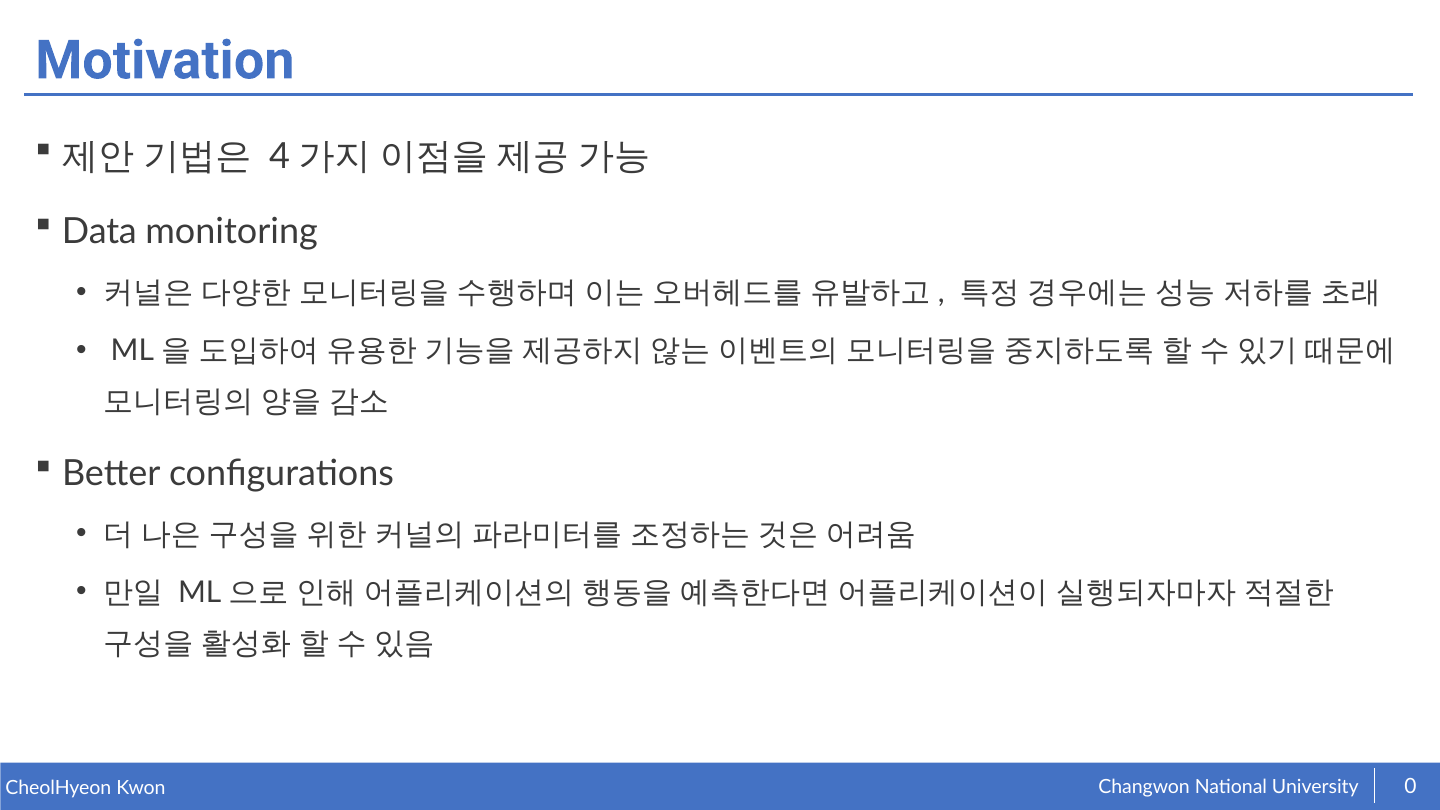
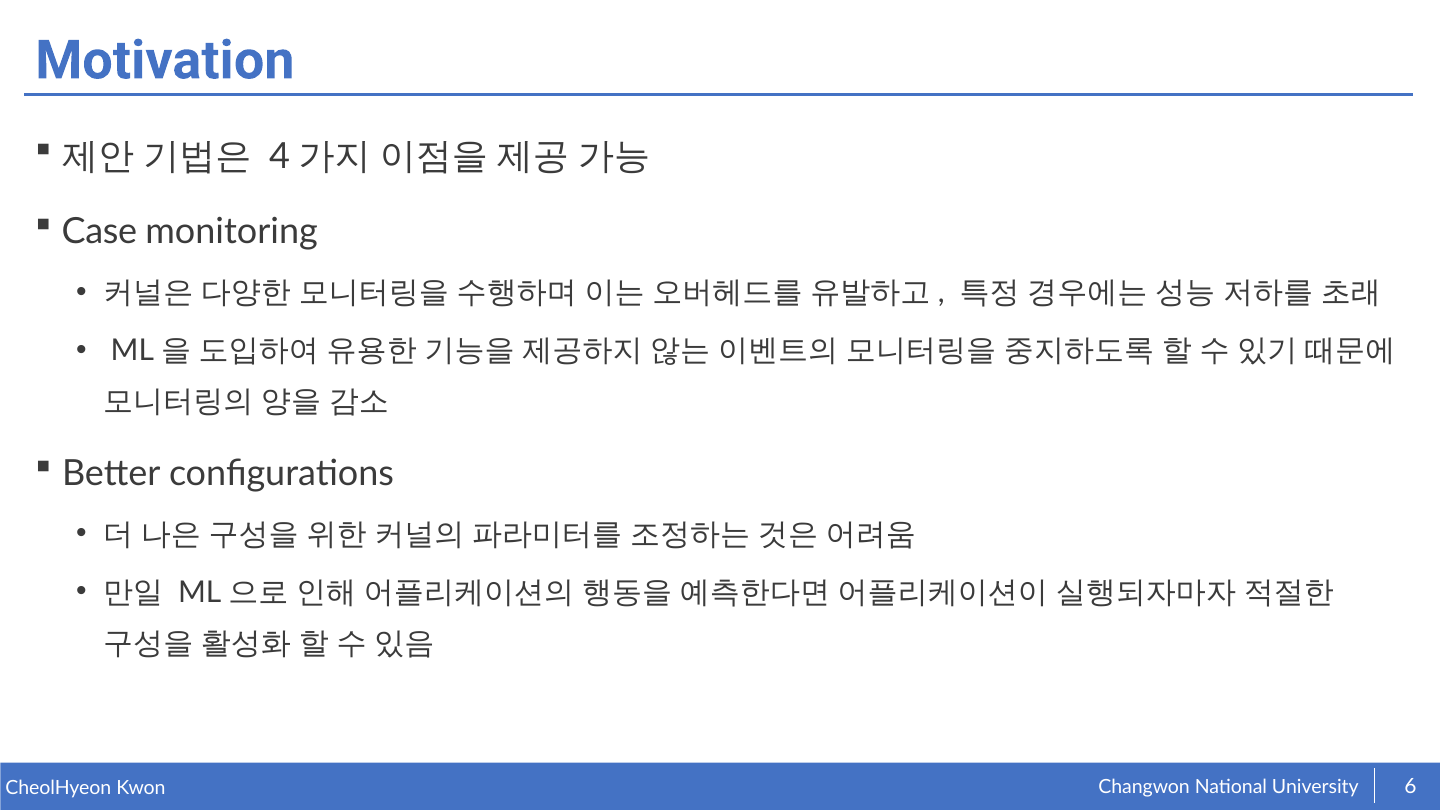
Data: Data -> Case (99, 232)
0: 0 -> 6 (1411, 787)
